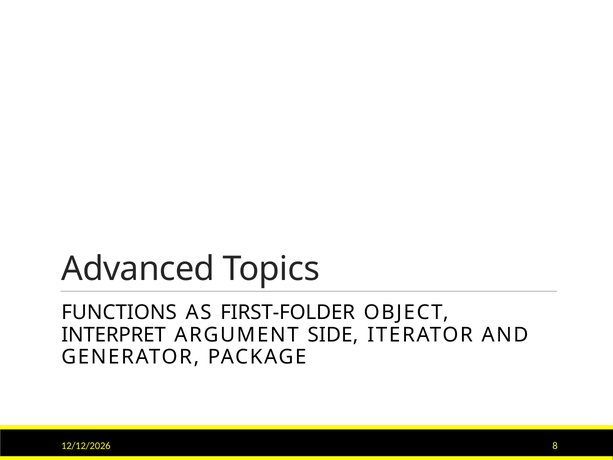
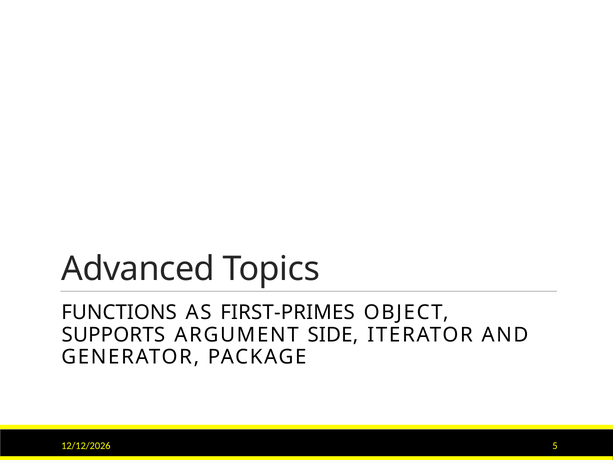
FIRST-FOLDER: FIRST-FOLDER -> FIRST-PRIMES (288, 313)
INTERPRET: INTERPRET -> SUPPORTS (113, 335)
8: 8 -> 5 (555, 446)
